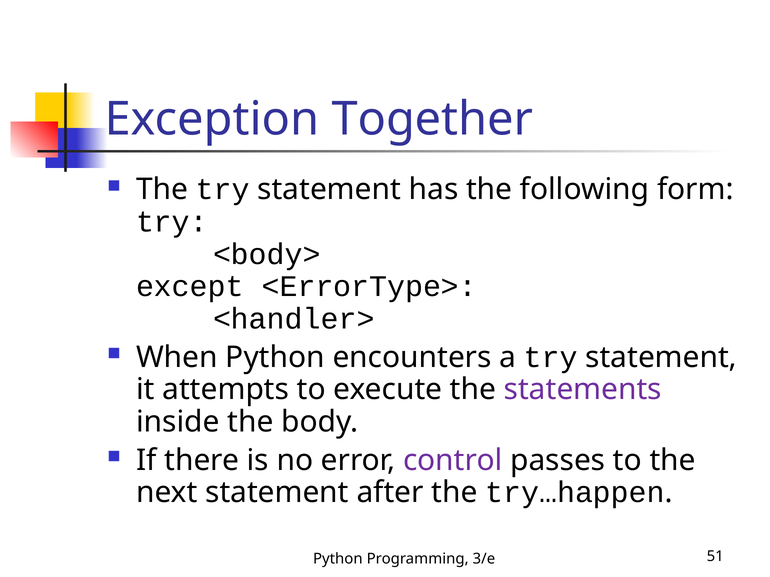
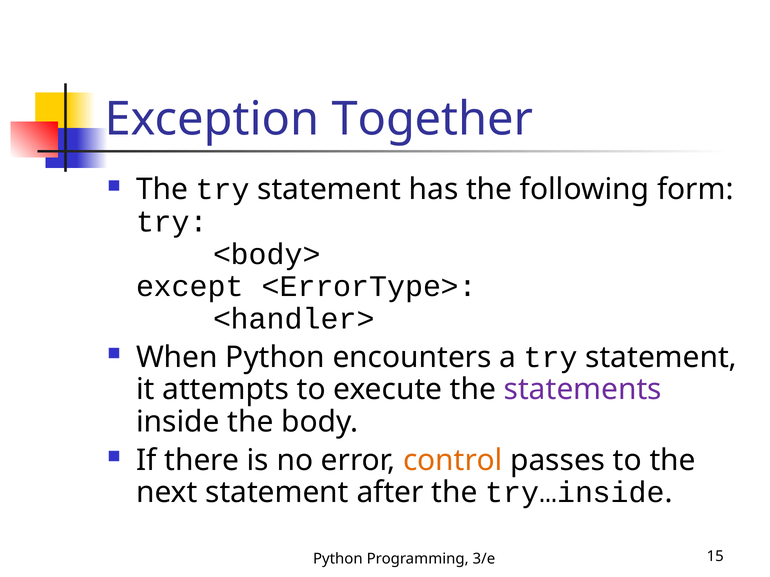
control colour: purple -> orange (453, 461)
try…happen: try…happen -> try…inside (575, 493)
51: 51 -> 15 (715, 557)
